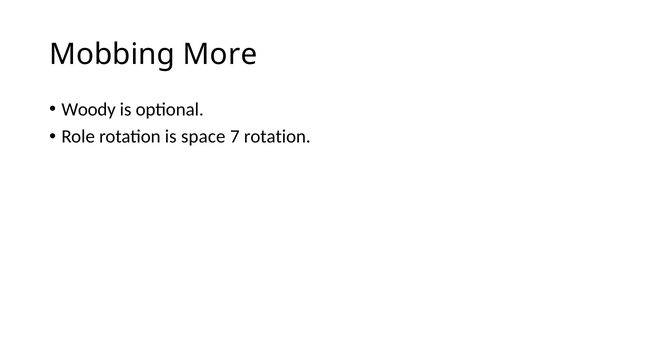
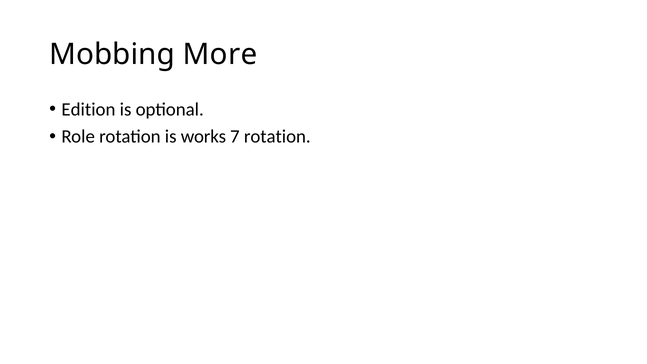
Woody: Woody -> Edition (88, 109)
space: space -> works (203, 137)
